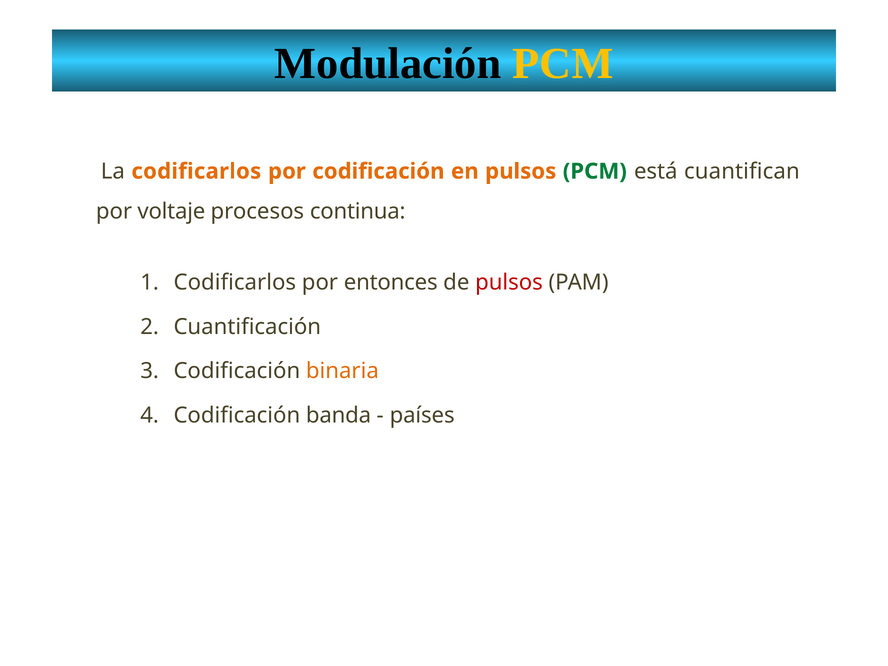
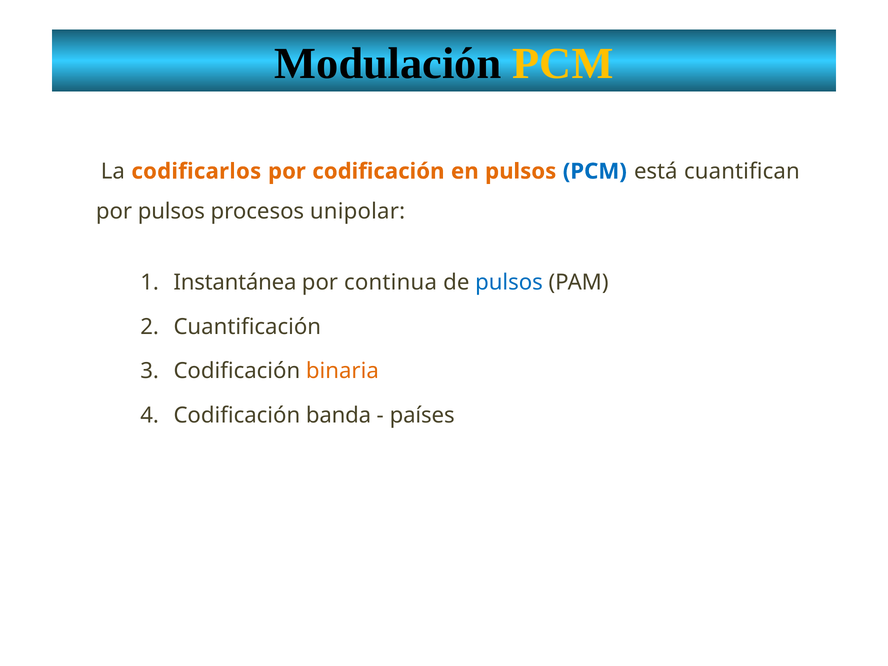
PCM colour: green -> blue (595, 171)
por voltaje: voltaje -> pulsos (171, 211)
continua: continua -> unipolar (357, 211)
Codificarlos: Codificarlos -> Instantánea (235, 282)
entonces: entonces -> continua (391, 282)
pulsos colour: red -> blue (509, 282)
